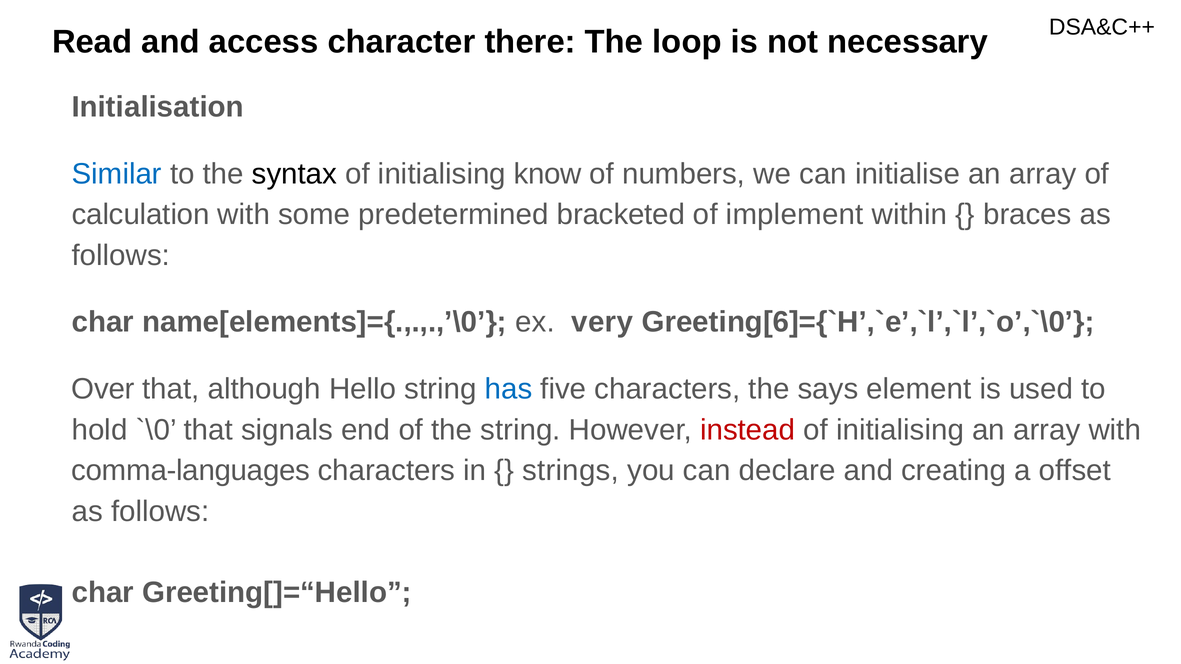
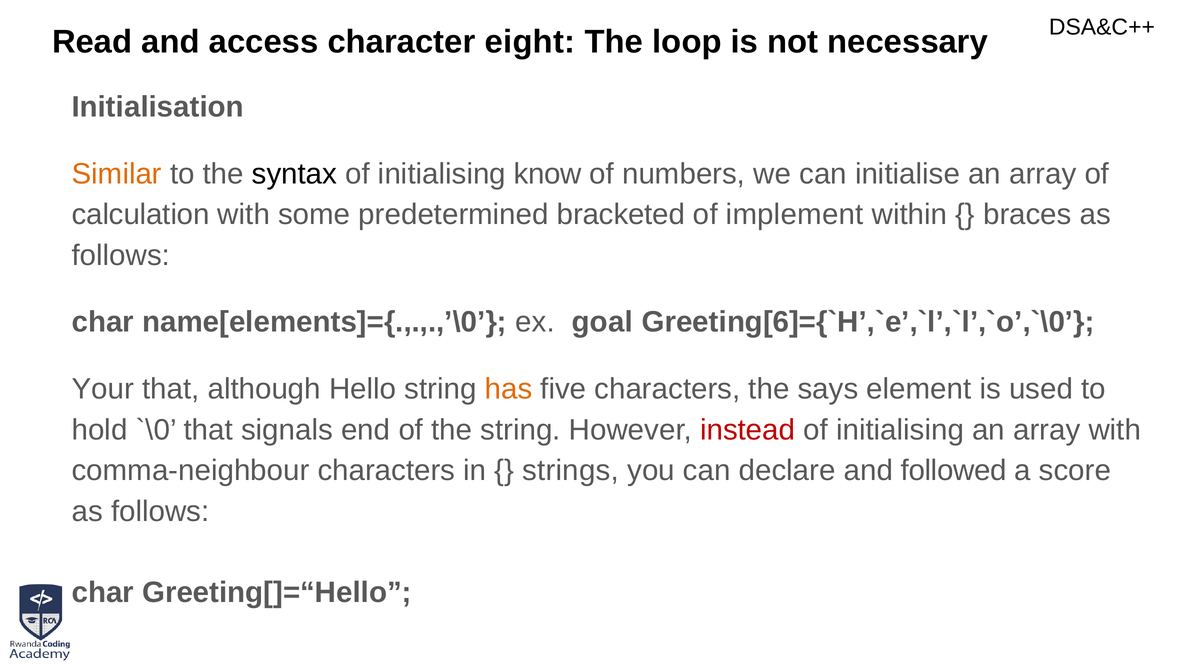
there: there -> eight (530, 42)
Similar colour: blue -> orange (117, 174)
very: very -> goal (602, 322)
Over: Over -> Your (103, 389)
has colour: blue -> orange (509, 389)
comma-languages: comma-languages -> comma-neighbour (191, 471)
creating: creating -> followed (954, 471)
offset: offset -> score (1075, 471)
